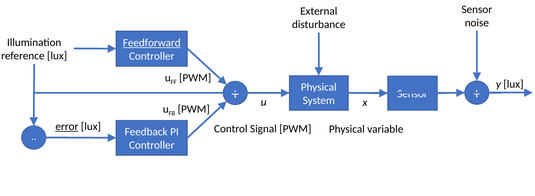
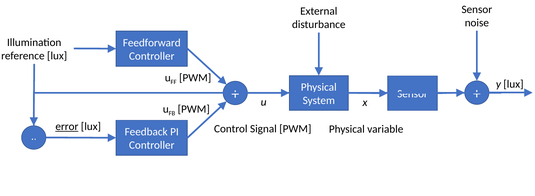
Feedforward underline: present -> none (152, 43)
